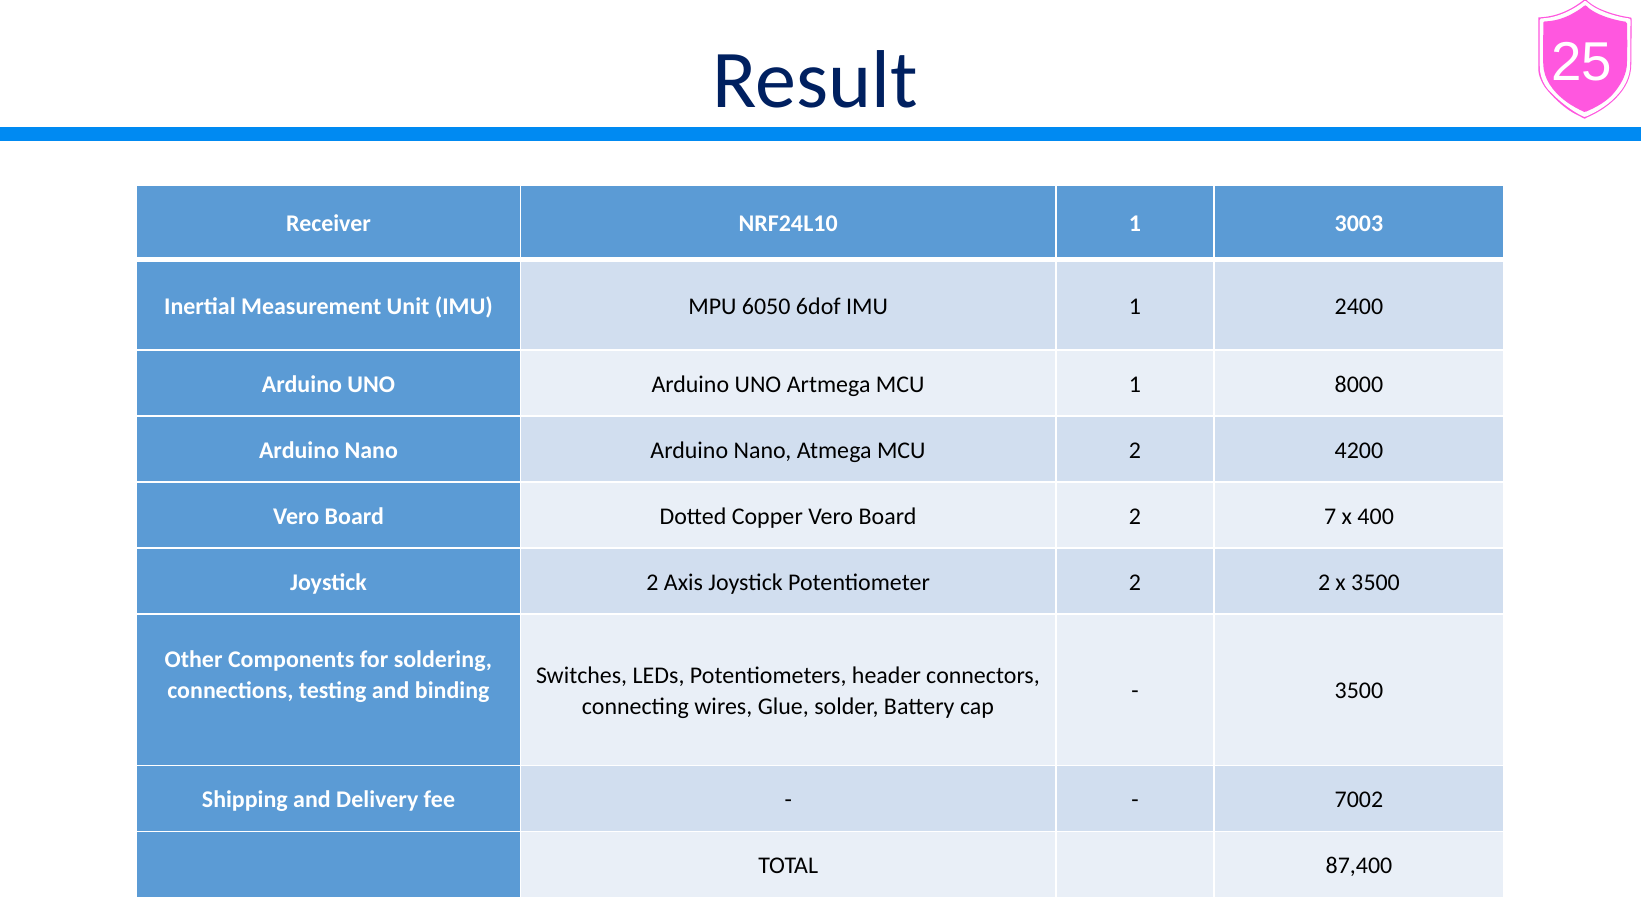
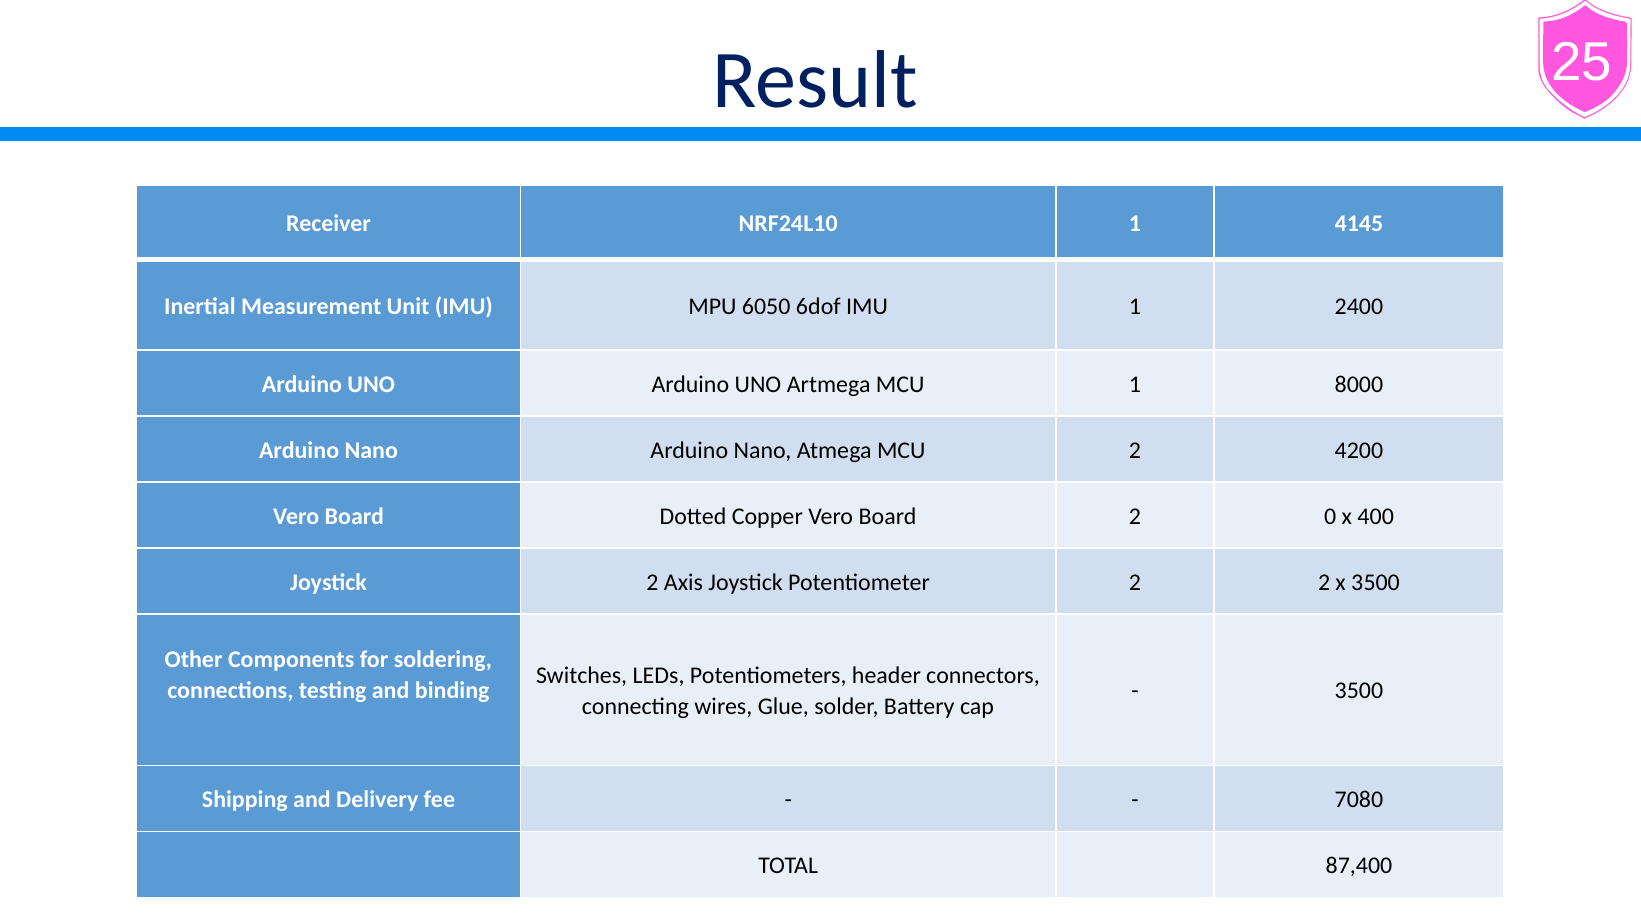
3003: 3003 -> 4145 (1359, 224)
7: 7 -> 0 (1330, 516)
7002: 7002 -> 7080 (1359, 800)
